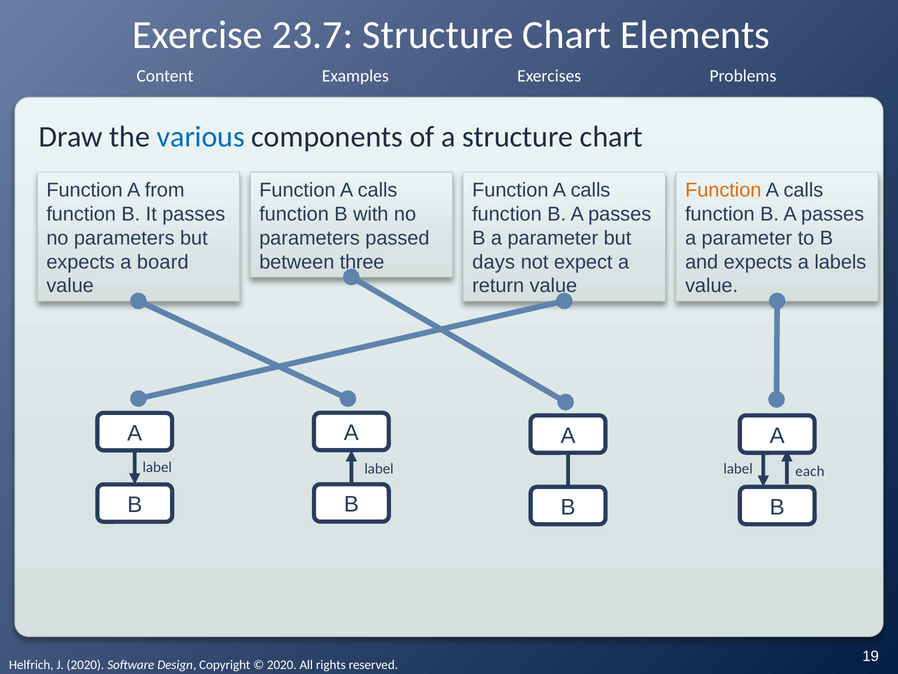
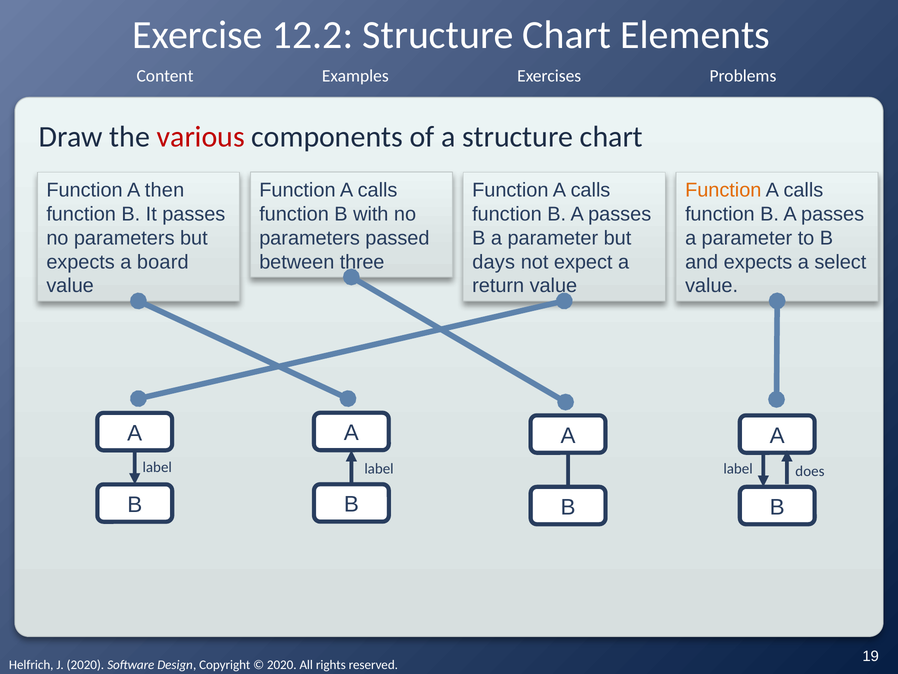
23.7: 23.7 -> 12.2 (313, 35)
various colour: blue -> red (201, 137)
from: from -> then (165, 190)
labels: labels -> select (840, 262)
each: each -> does (810, 471)
